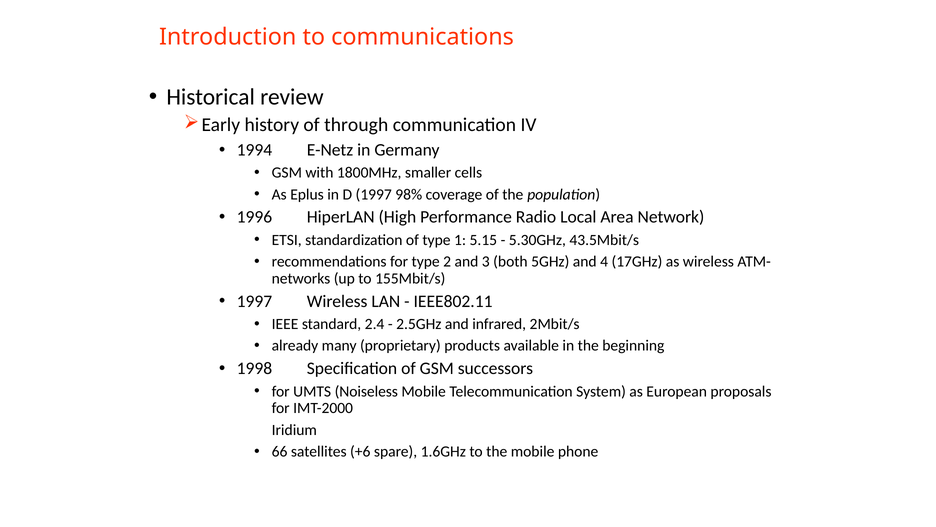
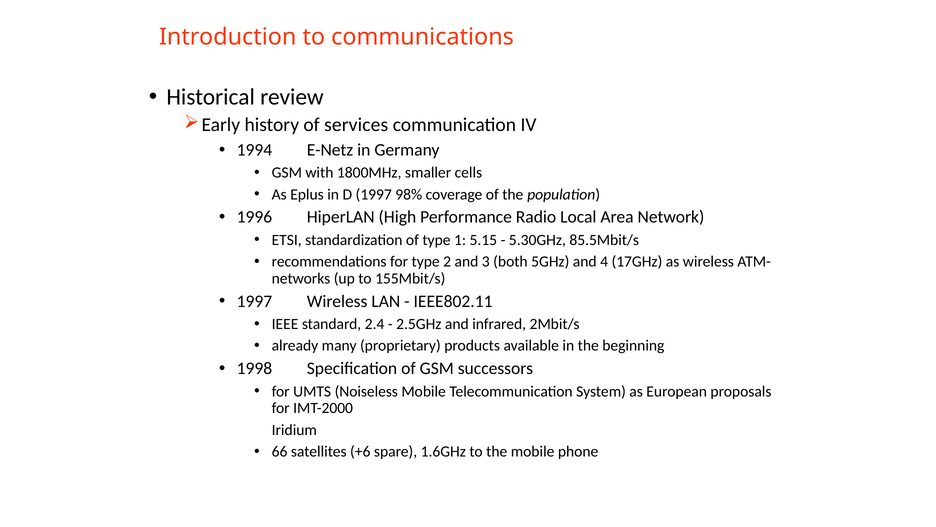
through: through -> services (356, 125)
43.5Mbit/s: 43.5Mbit/s -> 85.5Mbit/s (604, 240)
